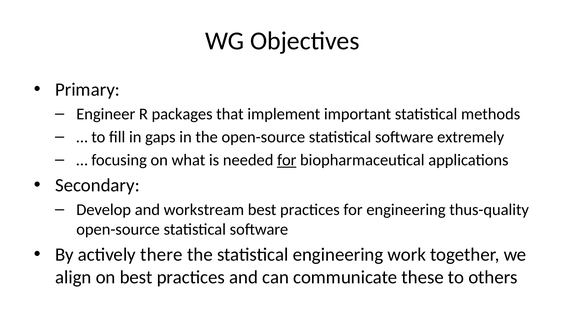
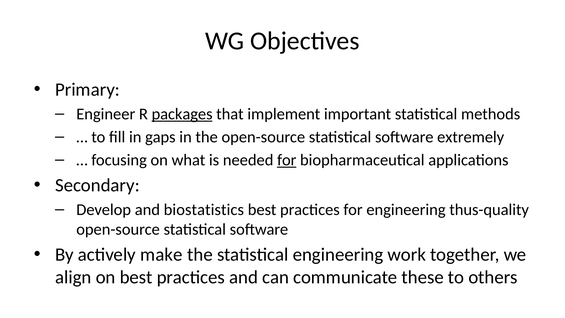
packages underline: none -> present (182, 114)
workstream: workstream -> biostatistics (204, 209)
there: there -> make (161, 254)
